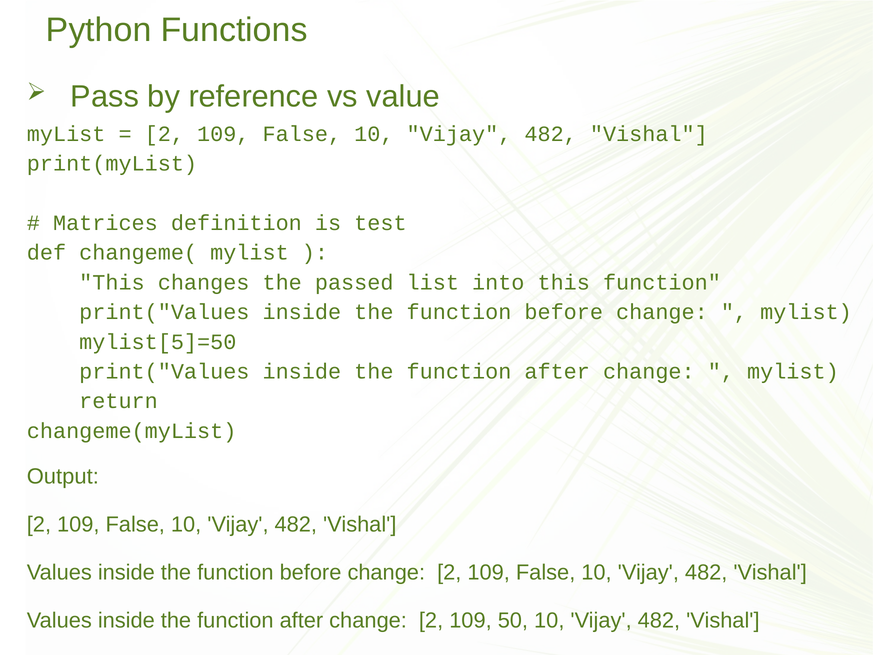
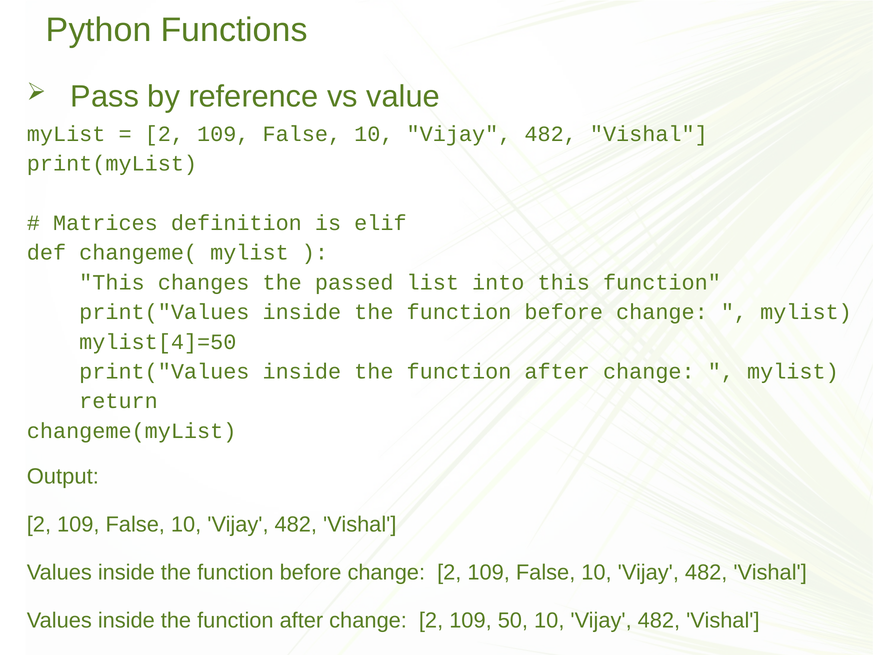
test: test -> elif (380, 223)
mylist[5]=50: mylist[5]=50 -> mylist[4]=50 (158, 342)
